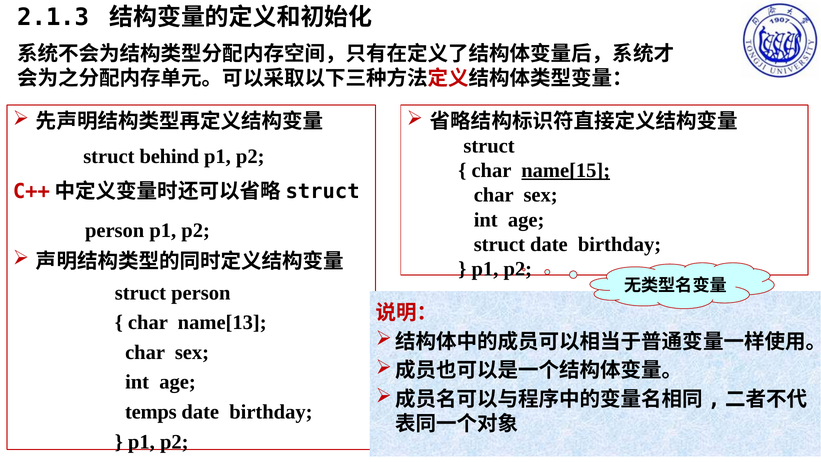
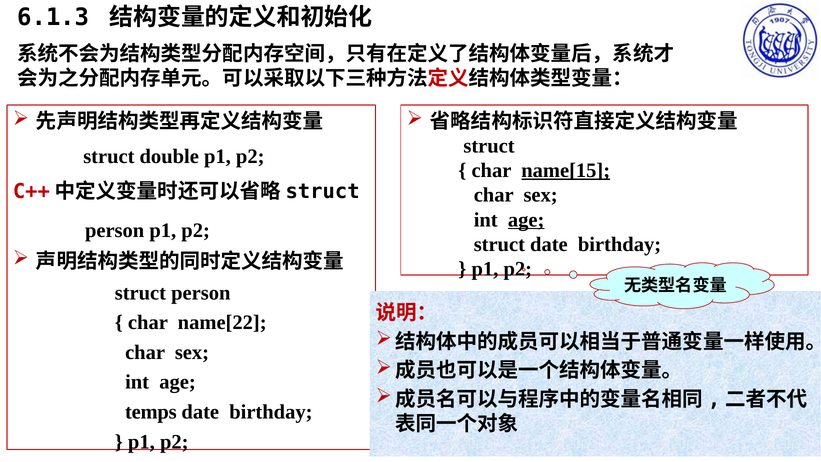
2.1.3: 2.1.3 -> 6.1.3 (53, 17)
behind: behind -> double (169, 156)
age underline: none -> present (526, 220)
name[13: name[13 -> name[22 (222, 323)
